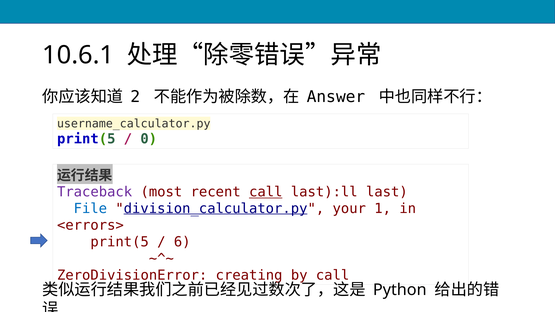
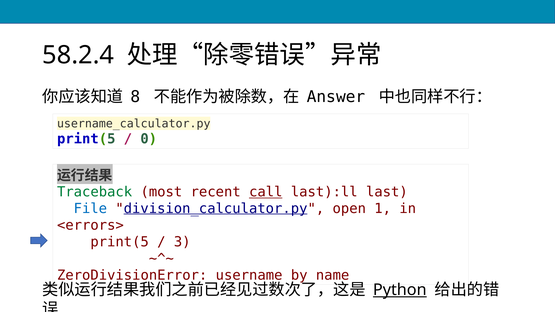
10.6.1: 10.6.1 -> 58.2.4 (78, 55)
2: 2 -> 8 (135, 97)
Traceback colour: purple -> green (95, 192)
your: your -> open (349, 209)
6: 6 -> 3 (182, 242)
creating: creating -> username (249, 275)
by call: call -> name (333, 275)
Python underline: none -> present (400, 290)
